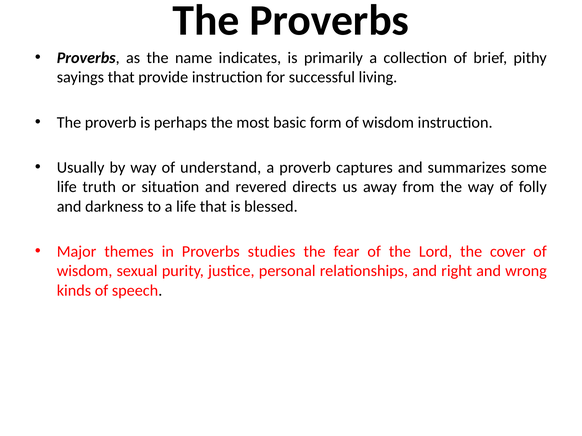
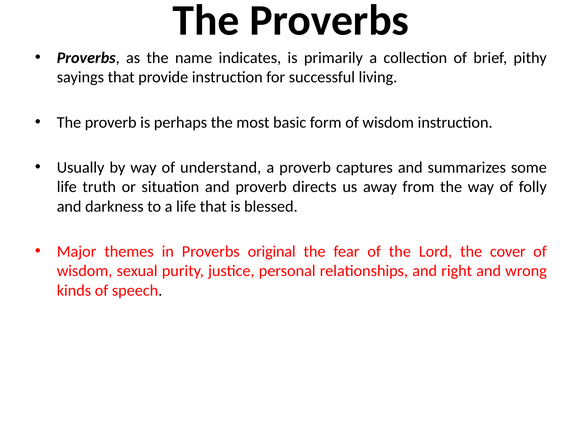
and revered: revered -> proverb (261, 187)
studies: studies -> original (272, 252)
